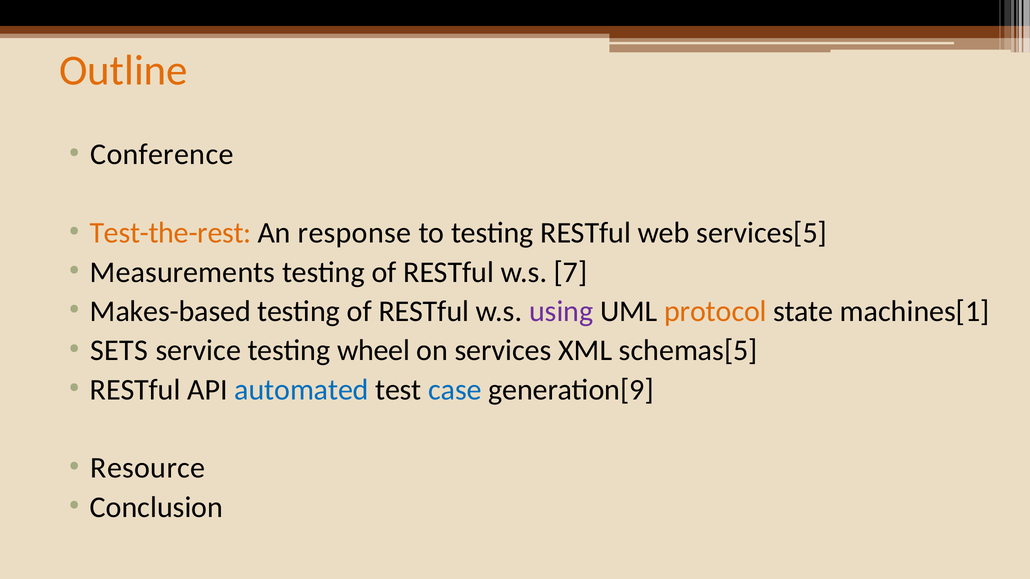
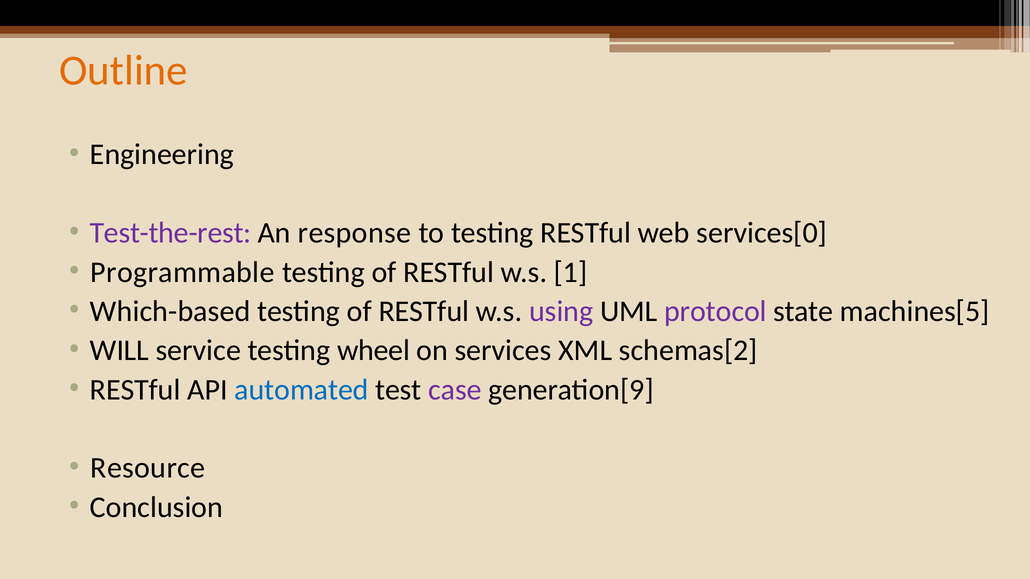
Conference: Conference -> Engineering (162, 155)
Test-the-rest colour: orange -> purple (171, 233)
services[5: services[5 -> services[0 (762, 233)
Measurements: Measurements -> Programmable (182, 272)
7: 7 -> 1 (571, 272)
Makes-based: Makes-based -> Which-based (170, 311)
protocol colour: orange -> purple (715, 311)
machines[1: machines[1 -> machines[5 (915, 311)
SETS: SETS -> WILL (119, 351)
schemas[5: schemas[5 -> schemas[2 (688, 351)
case colour: blue -> purple (455, 390)
